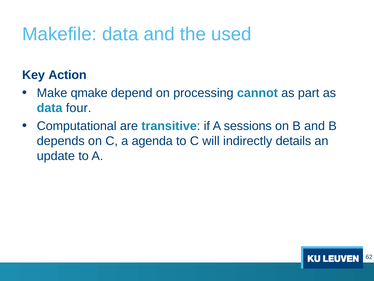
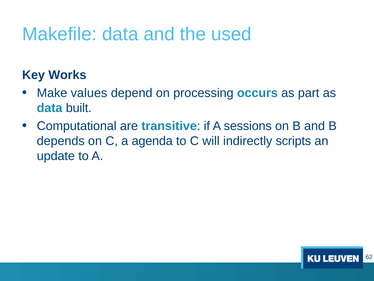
Action: Action -> Works (67, 75)
qmake: qmake -> values (89, 93)
cannot: cannot -> occurs (257, 93)
four: four -> built (79, 108)
details: details -> scripts (293, 141)
